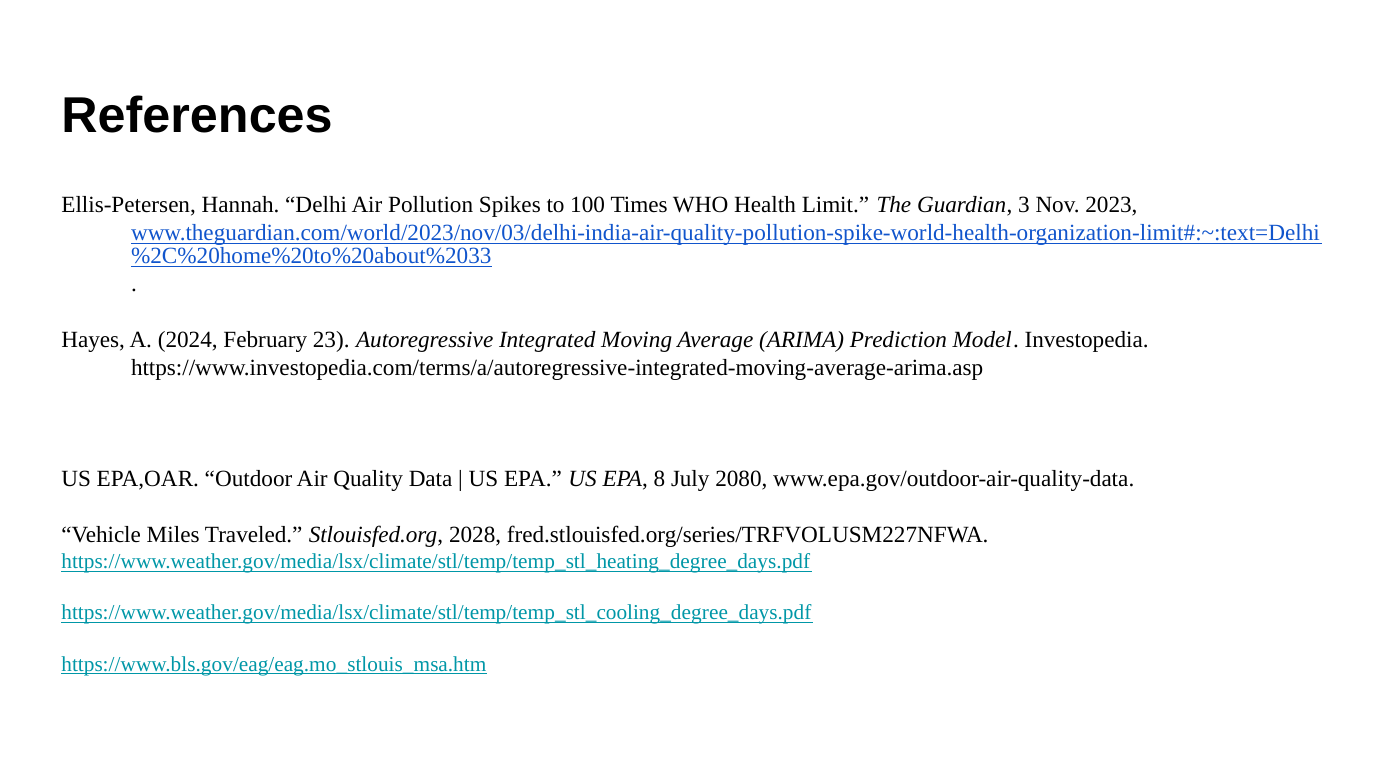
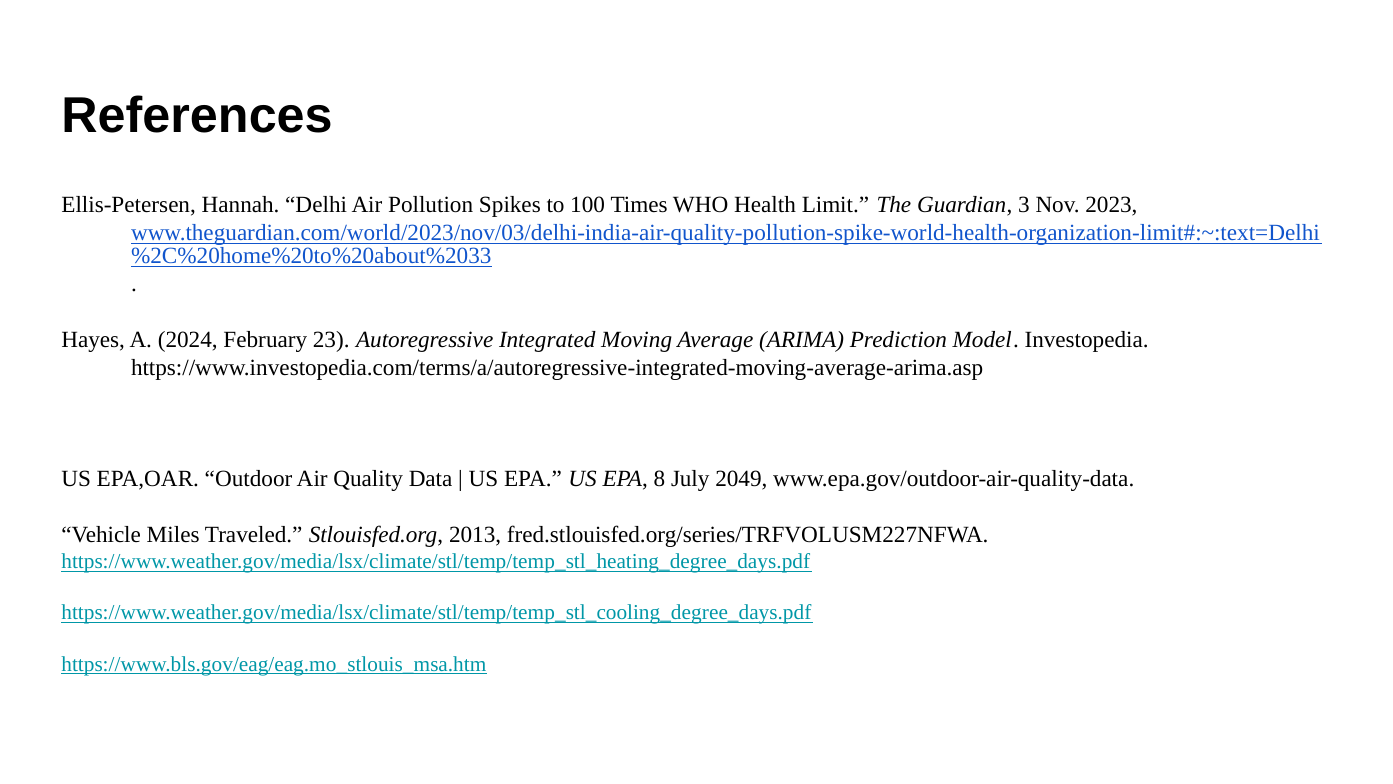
2080: 2080 -> 2049 (741, 479)
2028: 2028 -> 2013 (475, 535)
